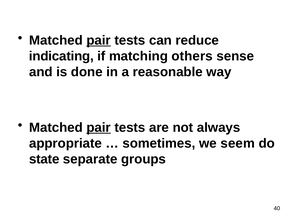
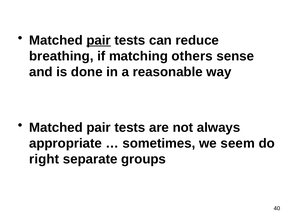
indicating: indicating -> breathing (61, 56)
pair underline: present -> none (99, 128)
state: state -> right (44, 160)
